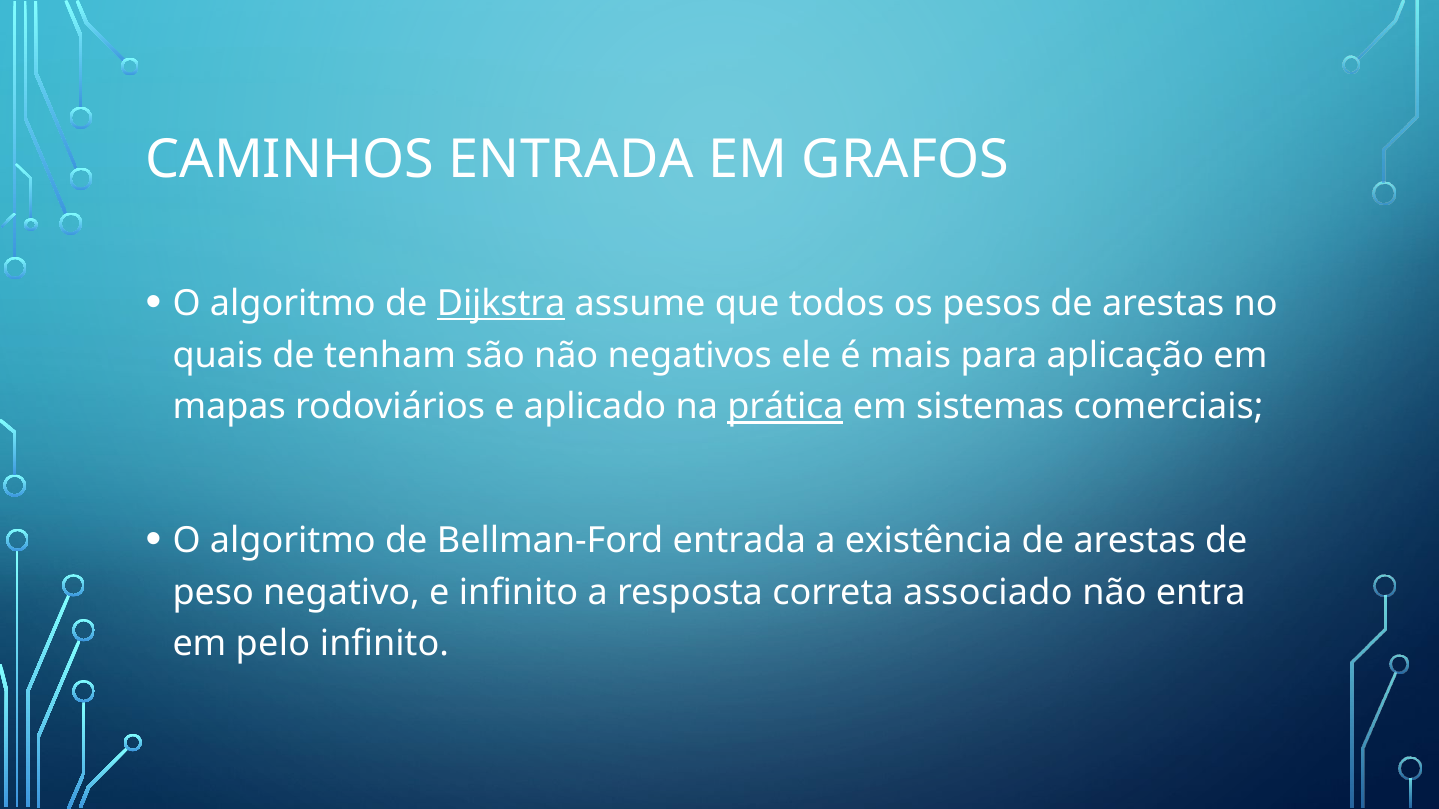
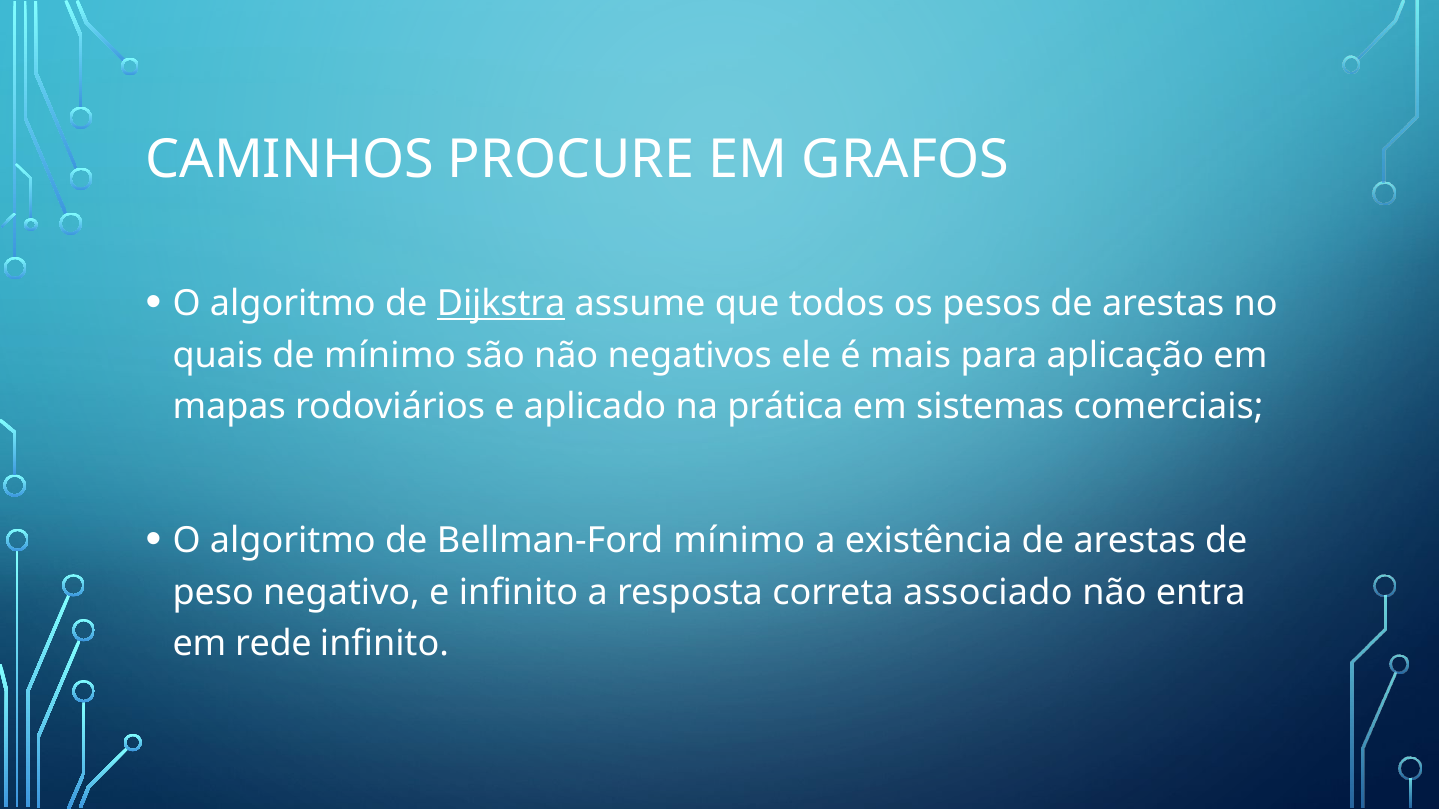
CAMINHOS ENTRADA: ENTRADA -> PROCURE (571, 160)
de tenham: tenham -> mínimo (390, 355)
prática underline: present -> none (785, 407)
Bellman-Ford entrada: entrada -> mínimo (739, 541)
pelo: pelo -> rede (273, 644)
